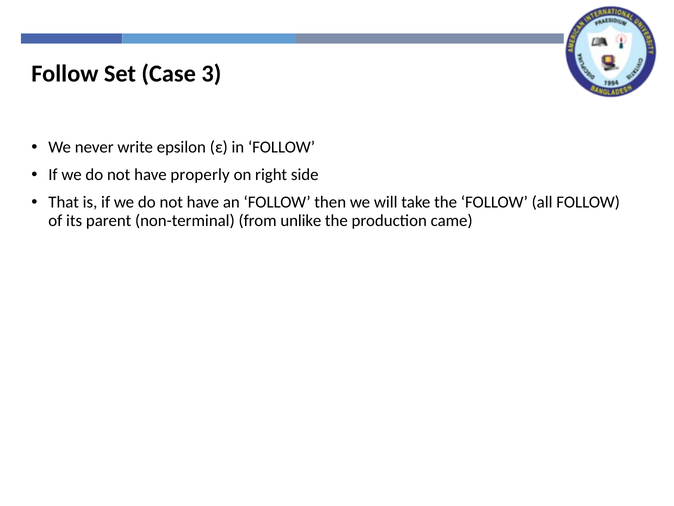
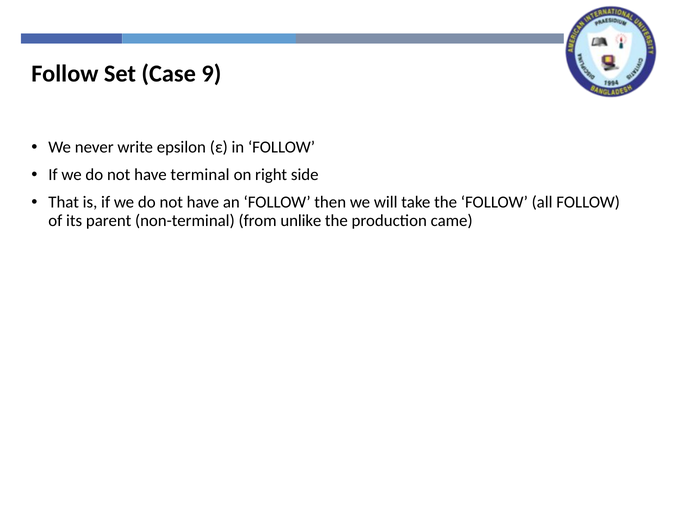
3: 3 -> 9 (211, 74)
properly: properly -> terminal (200, 175)
